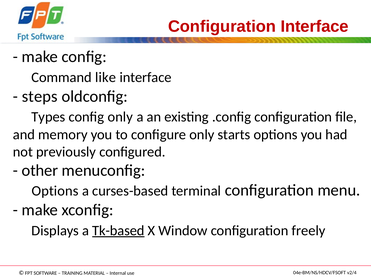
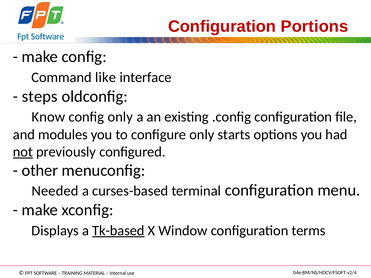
Configuration Interface: Interface -> Portions (315, 26)
Types: Types -> Know (48, 117)
memory: memory -> modules (63, 135)
not underline: none -> present (23, 152)
Options: Options -> Needed (55, 191)
freely: freely -> terms (309, 231)
